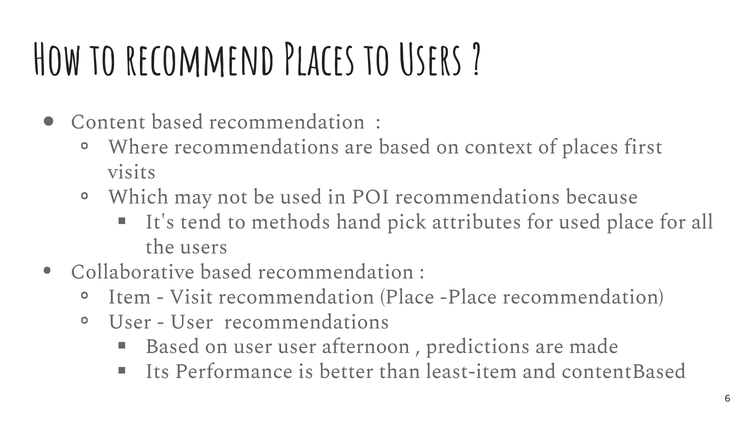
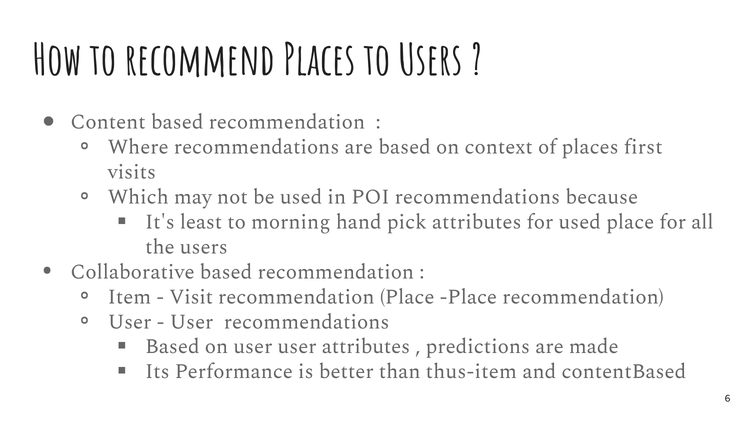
tend: tend -> least (201, 222)
methods: methods -> morning (291, 222)
user afternoon: afternoon -> attributes (366, 346)
least-item: least-item -> thus-item (471, 371)
